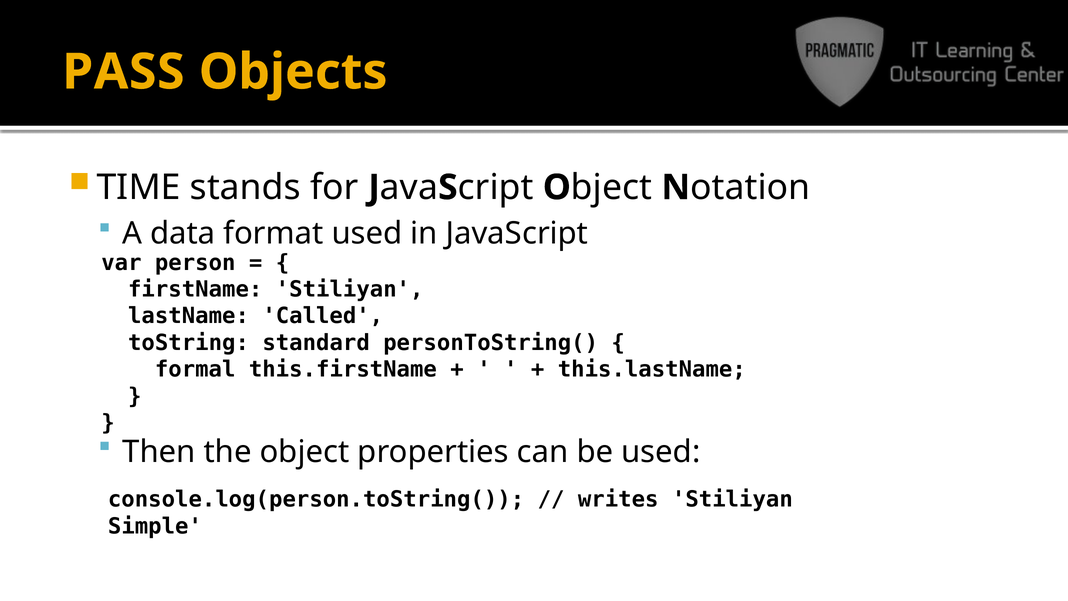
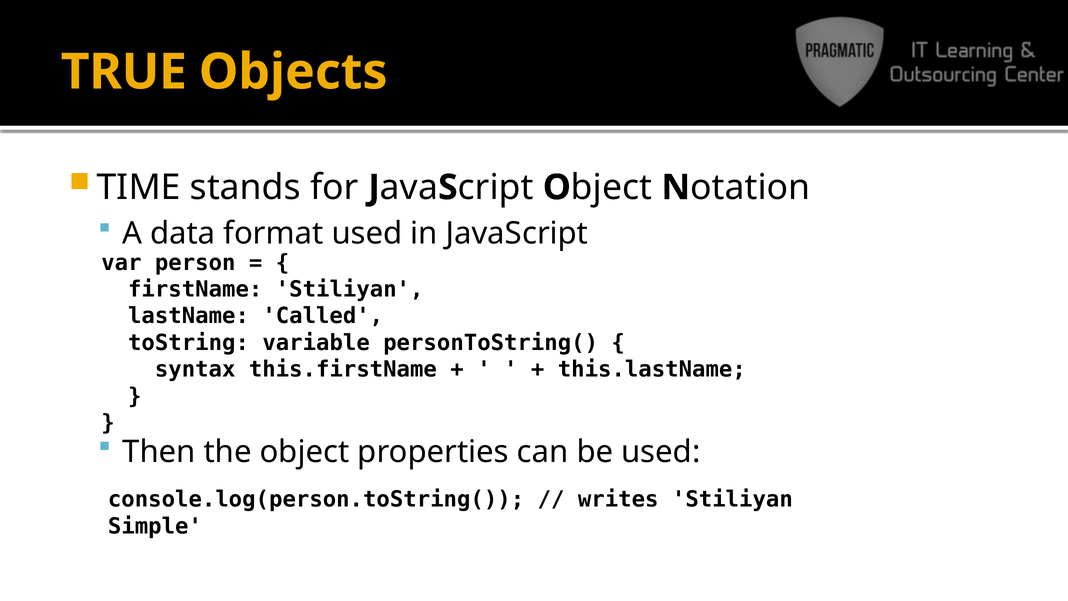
PASS: PASS -> TRUE (124, 72)
standard: standard -> variable (316, 343)
formal: formal -> syntax (195, 369)
